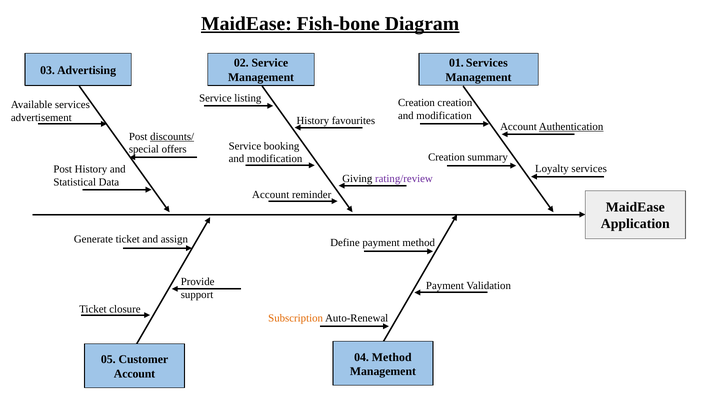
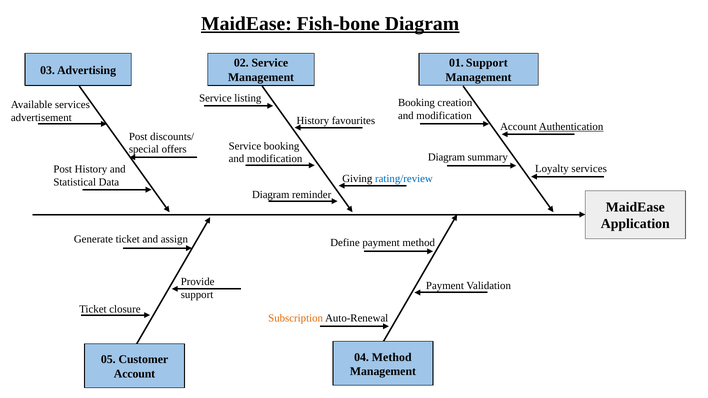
01 Services: Services -> Support (487, 63)
Creation: Creation -> Booking (416, 103)
discounts/ underline: present -> none (172, 137)
Creation: Creation -> Diagram (447, 157)
rating/review colour: purple -> blue (404, 179)
Account: Account -> Diagram (271, 195)
